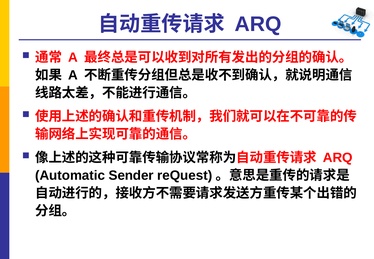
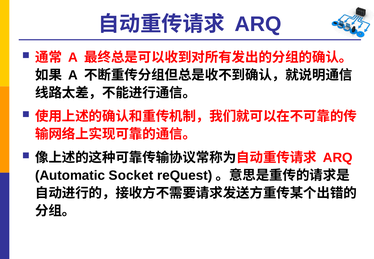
Sender: Sender -> Socket (131, 175)
